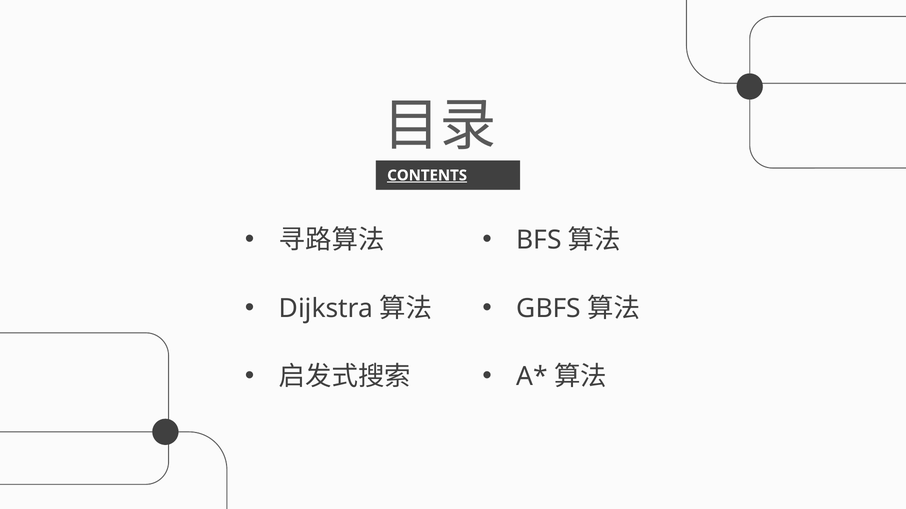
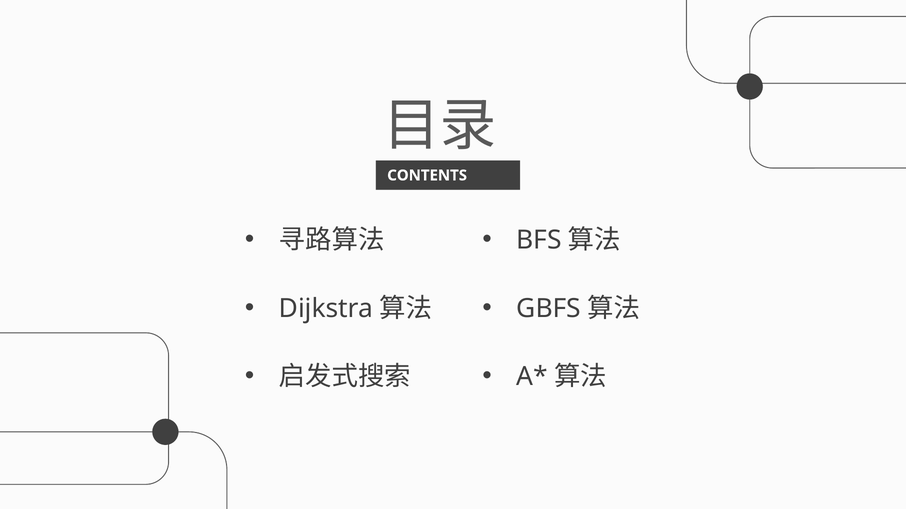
CONTENTS underline: present -> none (427, 176)
